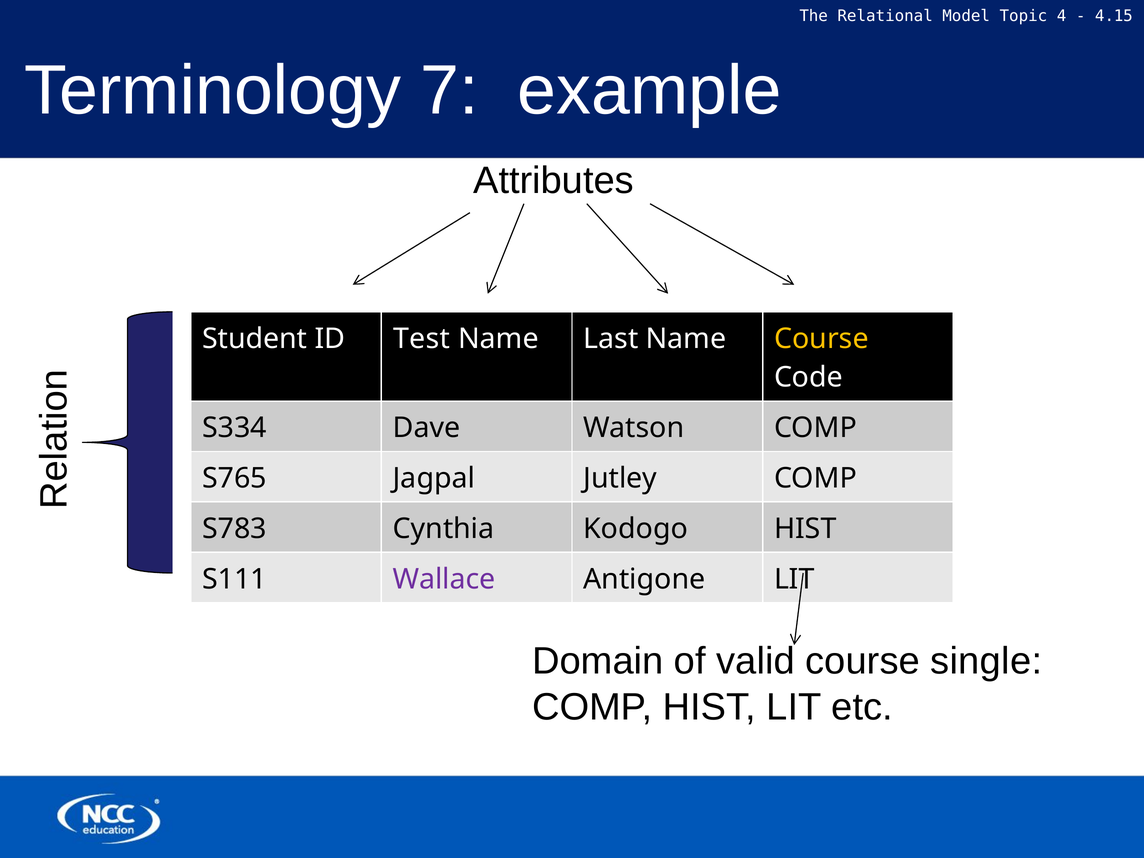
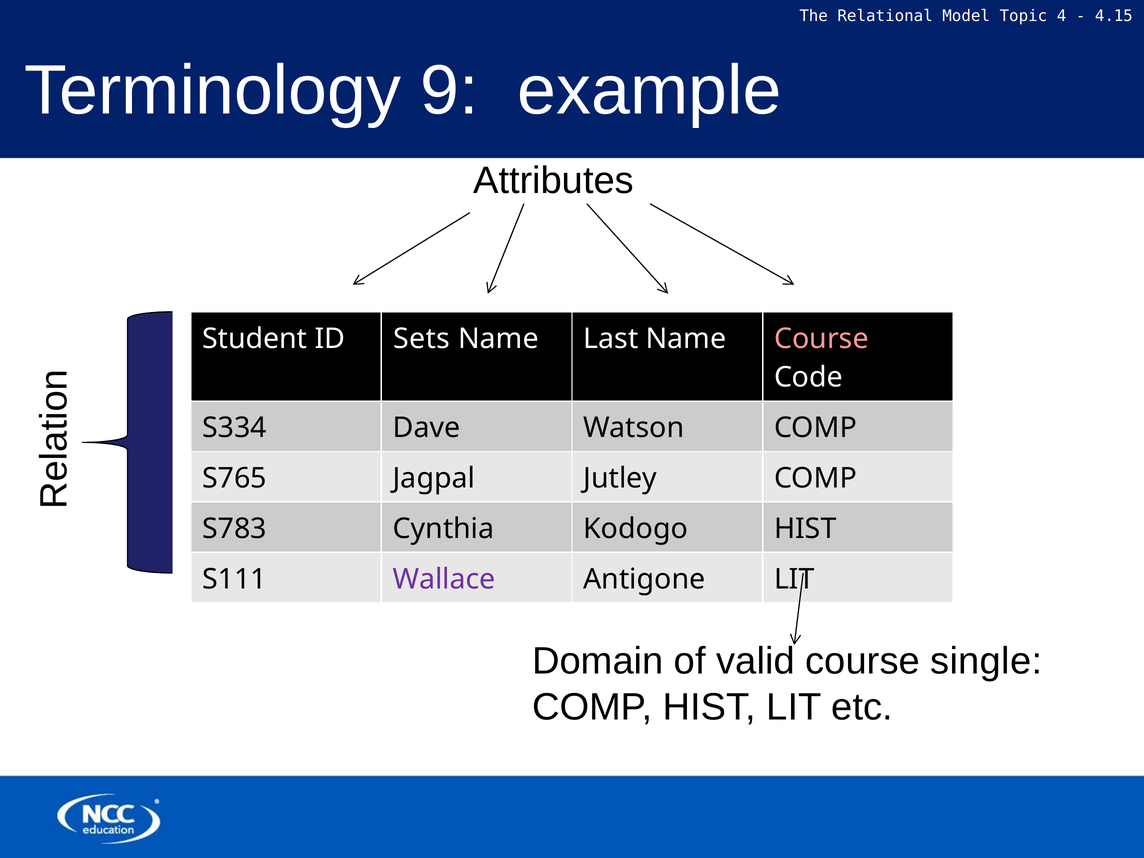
7: 7 -> 9 (450, 91)
Test: Test -> Sets (422, 339)
Course colour: yellow -> pink (821, 339)
